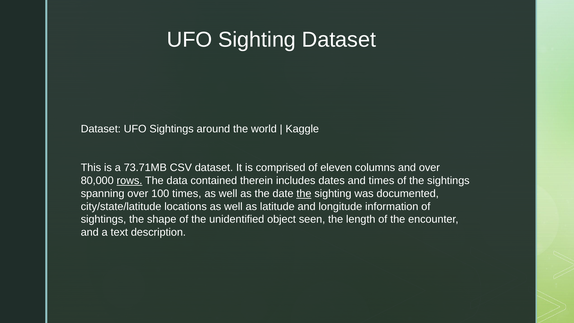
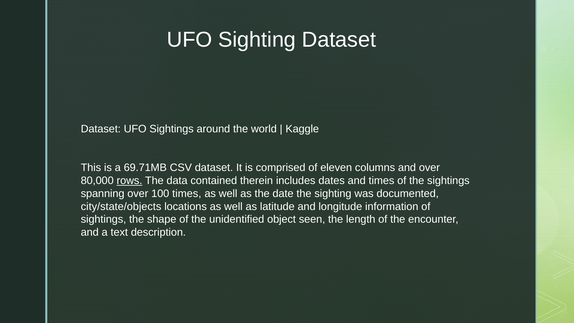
73.71MB: 73.71MB -> 69.71MB (145, 168)
the underline: present -> none (304, 193)
city/state/latitude: city/state/latitude -> city/state/objects (121, 206)
